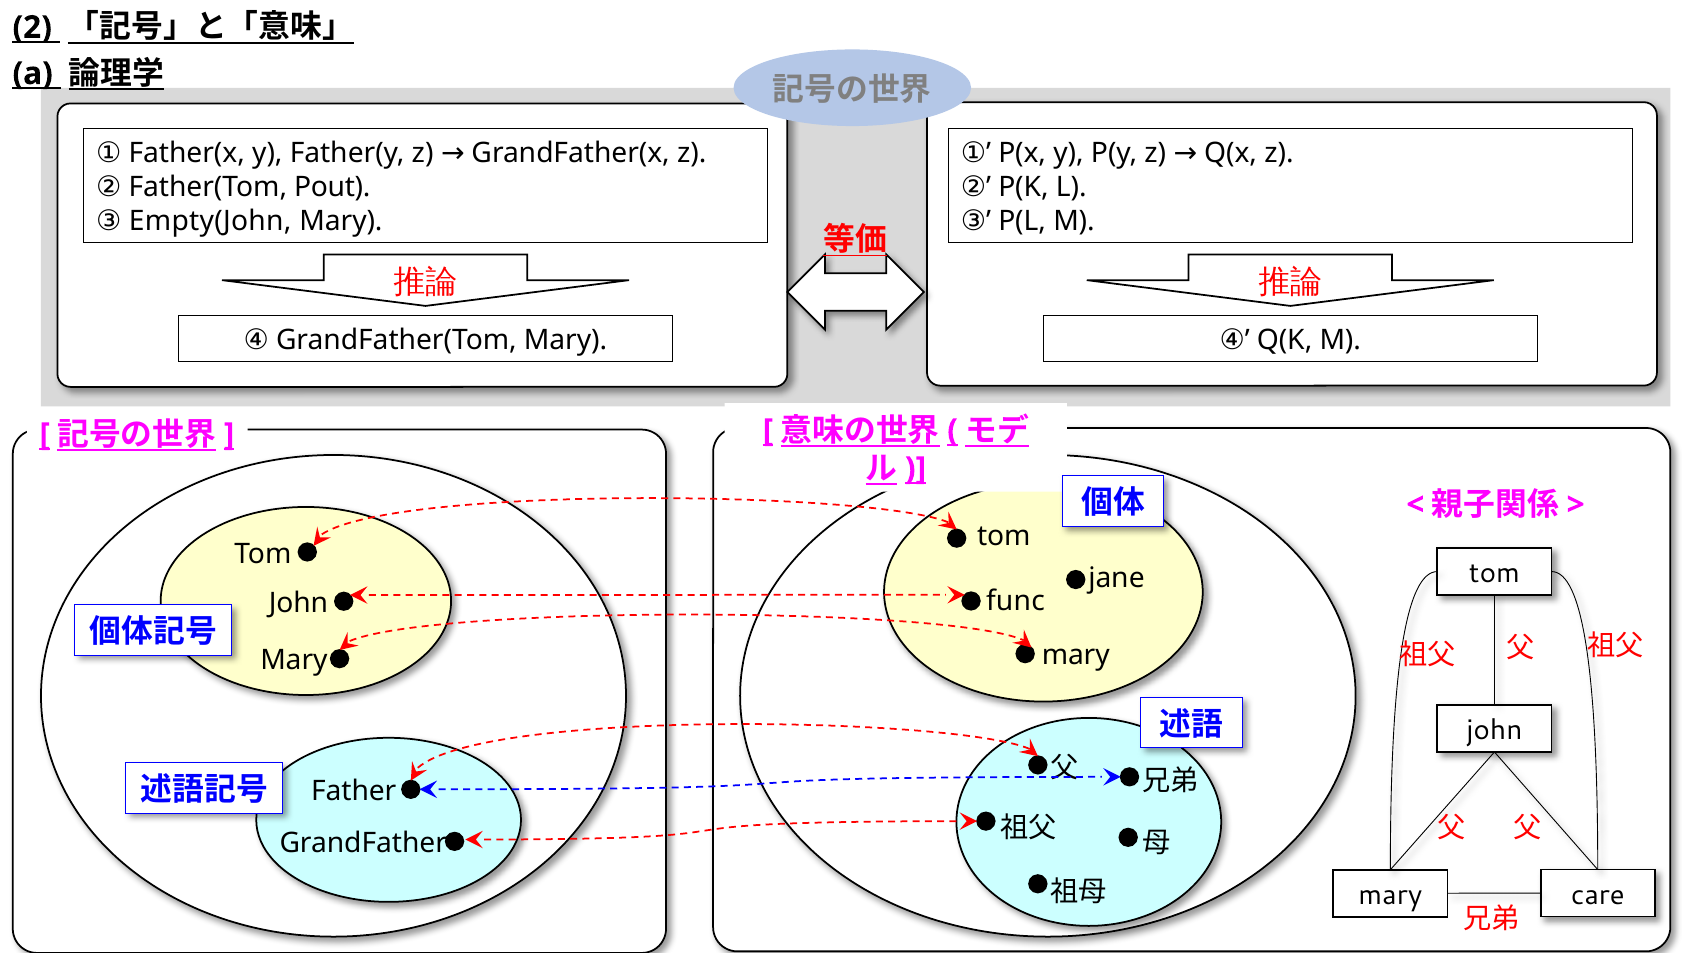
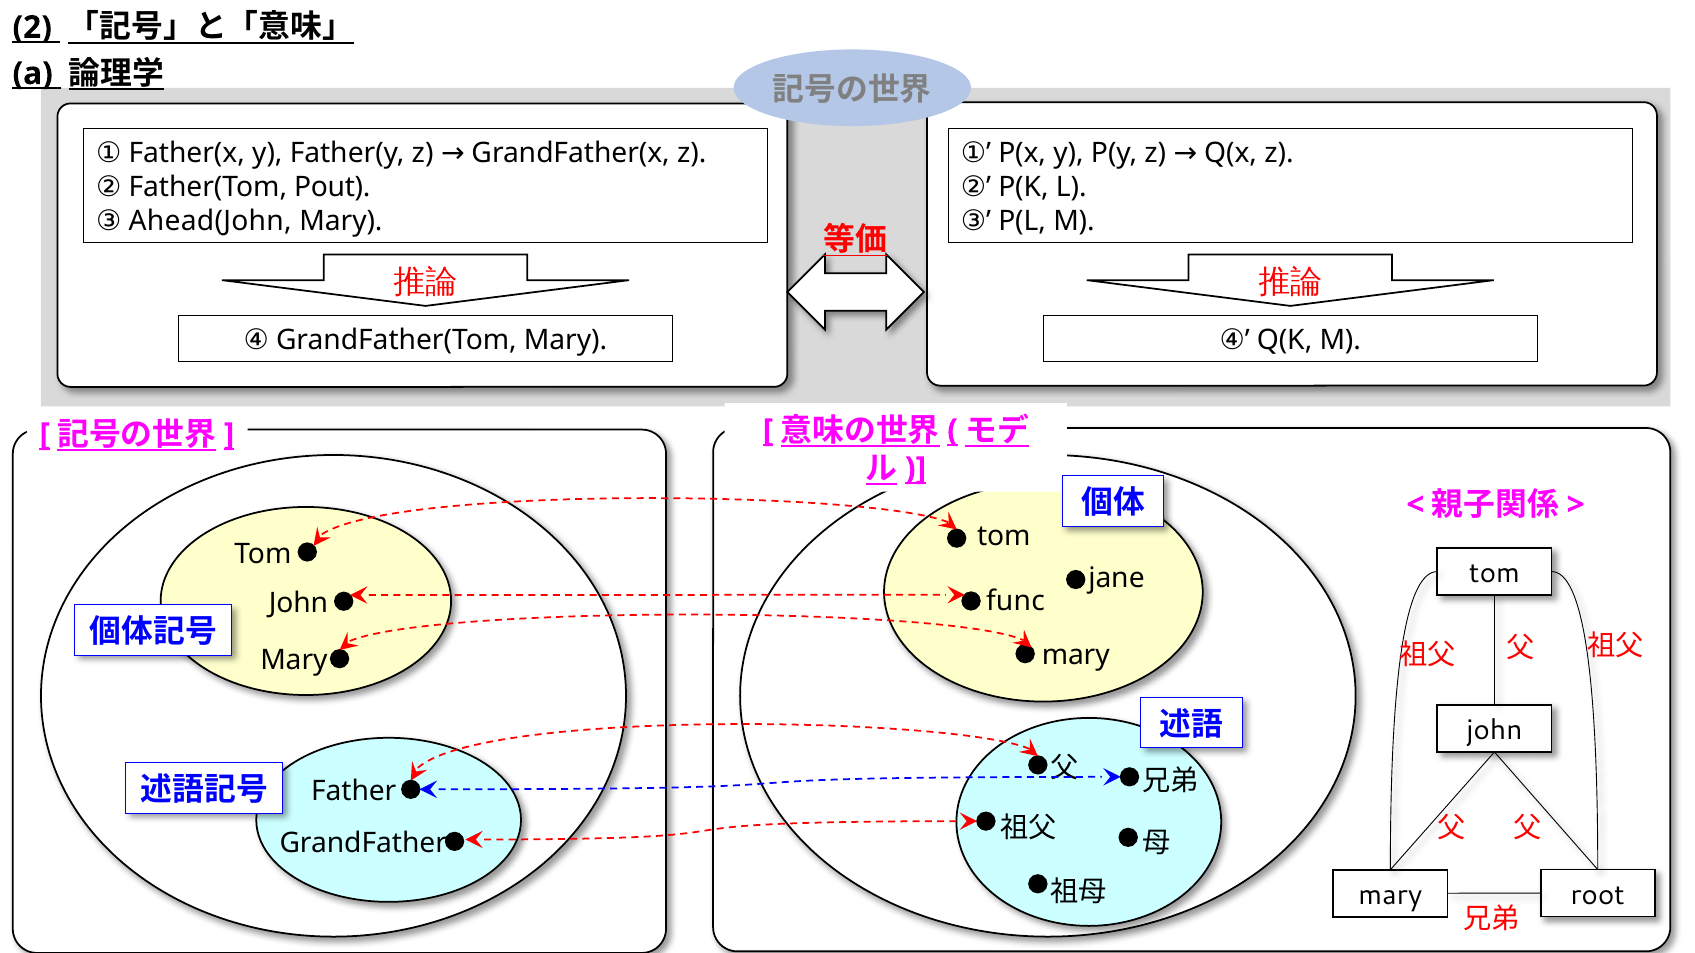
Empty(John: Empty(John -> Ahead(John (210, 222)
care: care -> root (1598, 895)
